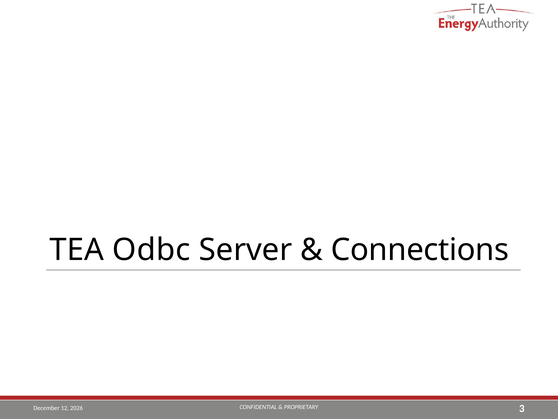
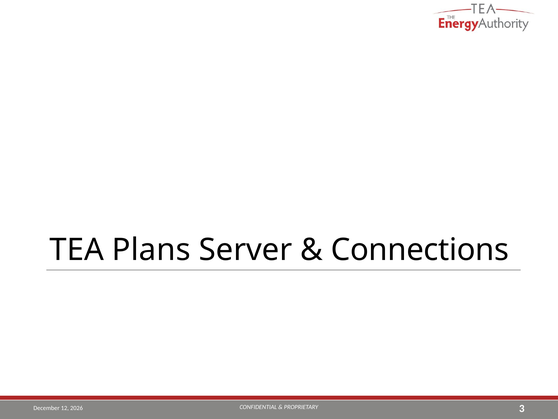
Odbc: Odbc -> Plans (151, 250)
